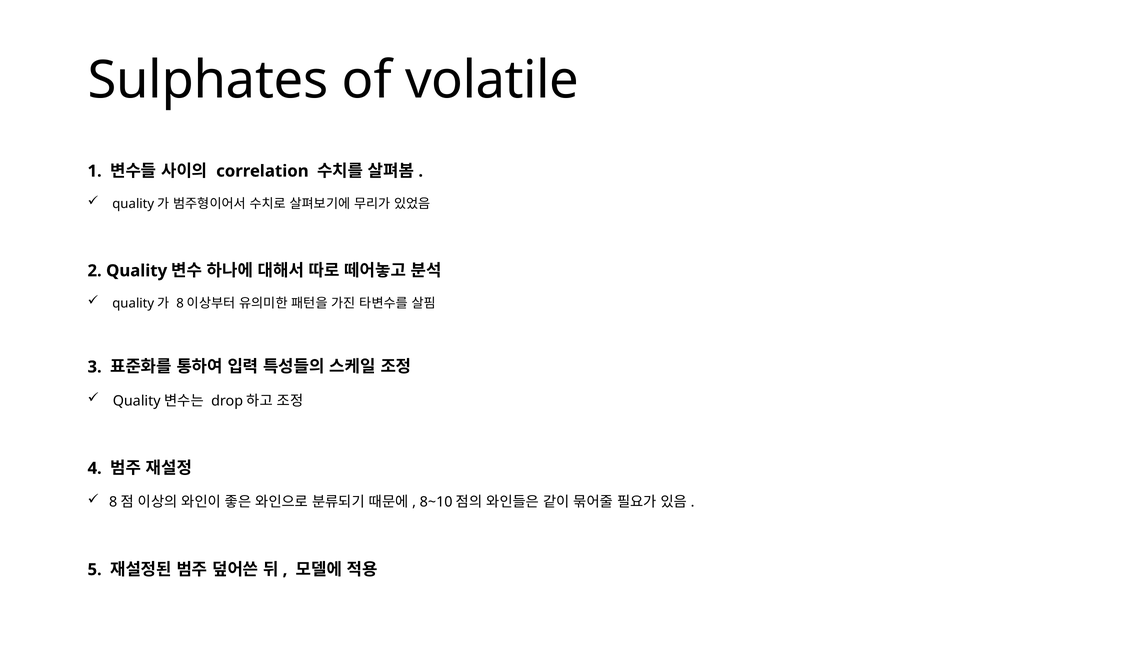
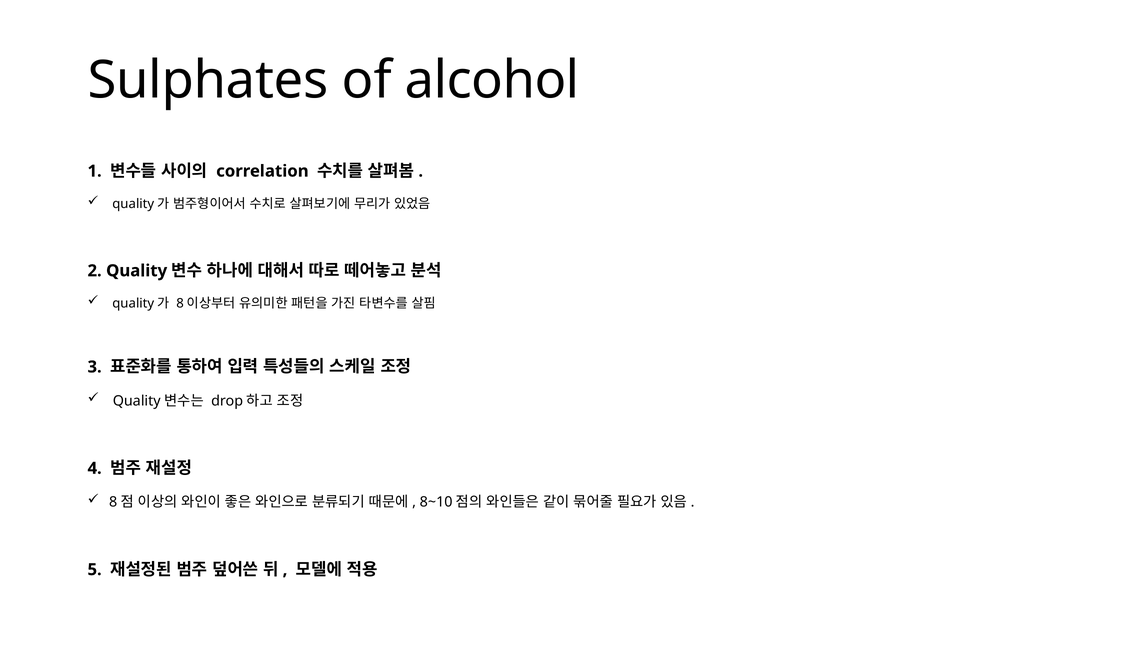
volatile: volatile -> alcohol (492, 81)
